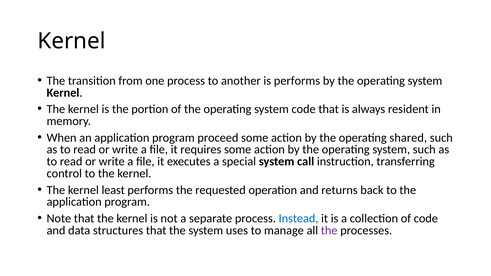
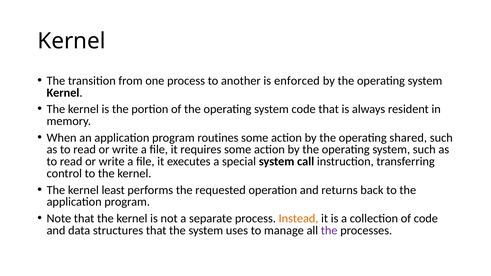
is performs: performs -> enforced (297, 81)
proceed: proceed -> routines (218, 138)
Instead colour: blue -> orange (299, 219)
